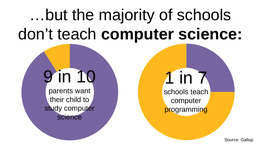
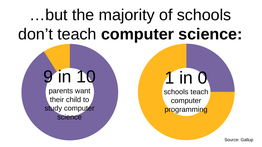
7: 7 -> 0 (203, 78)
